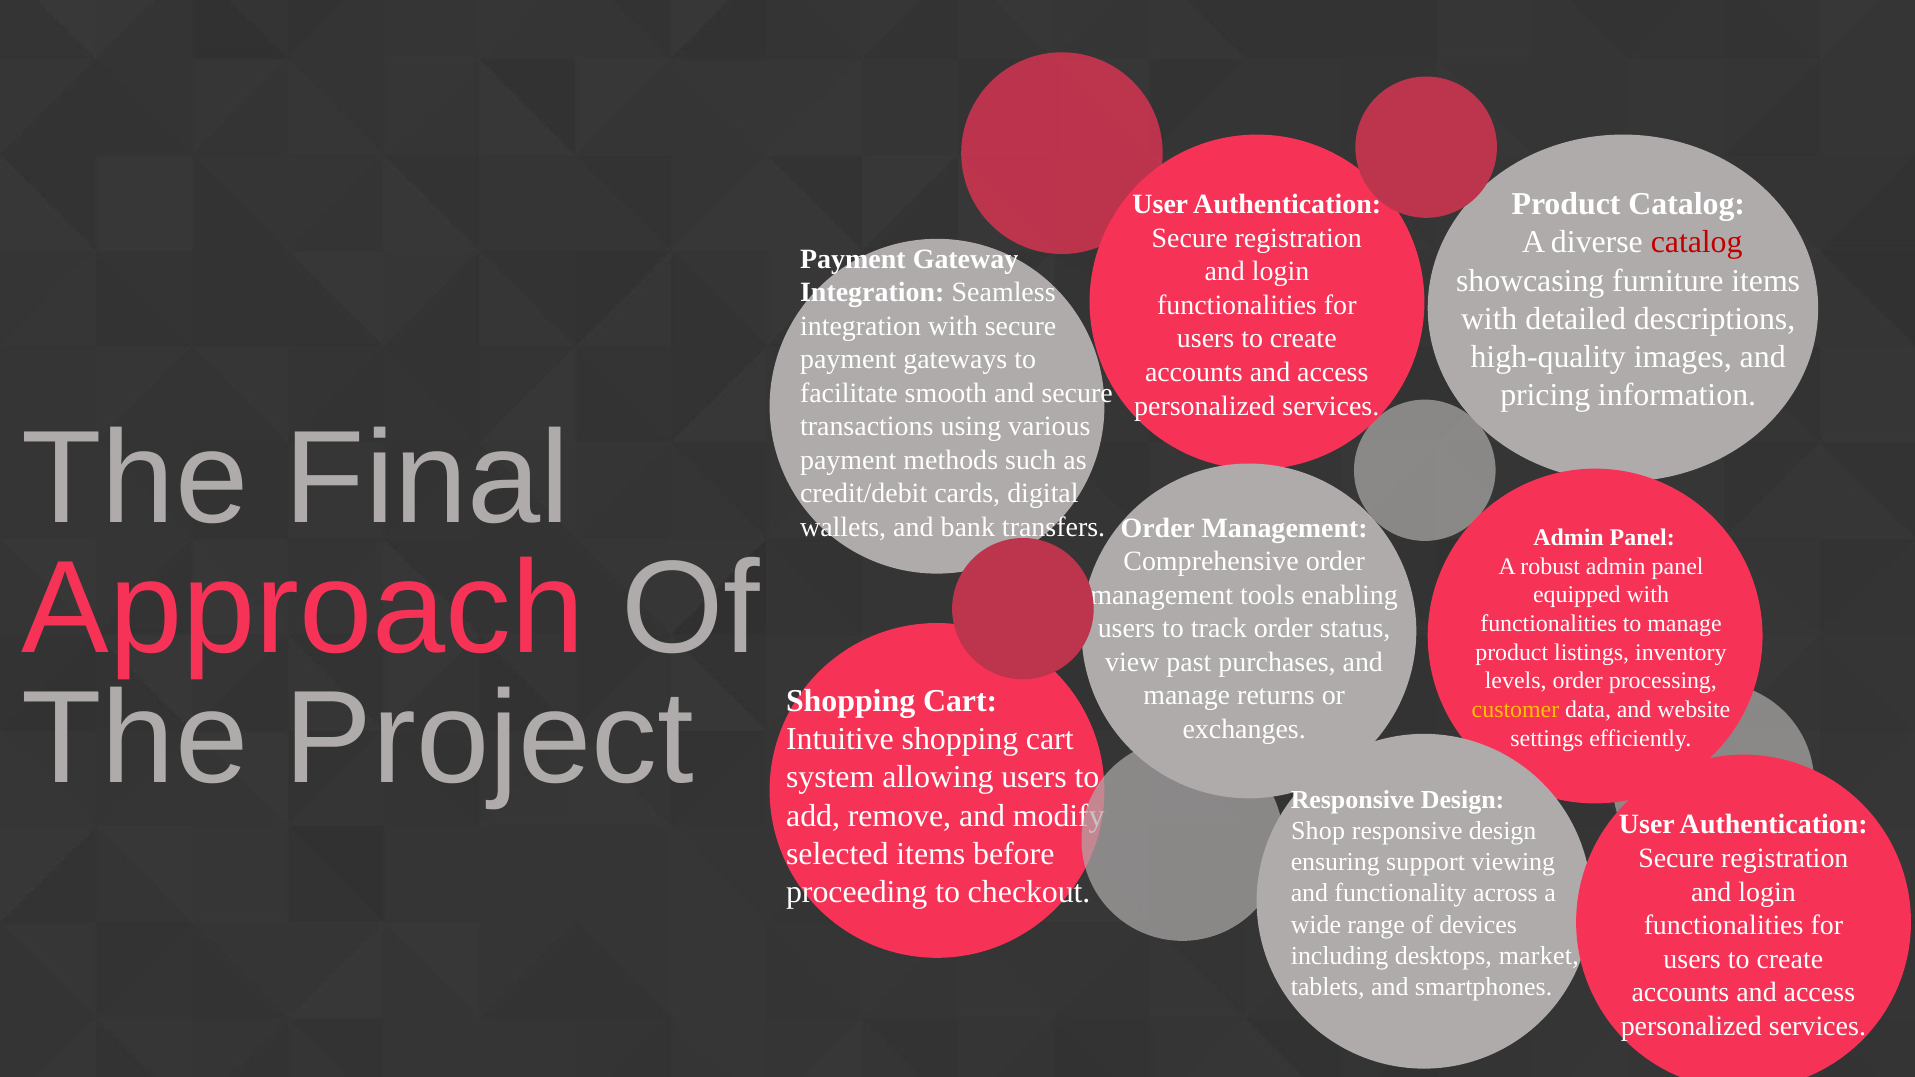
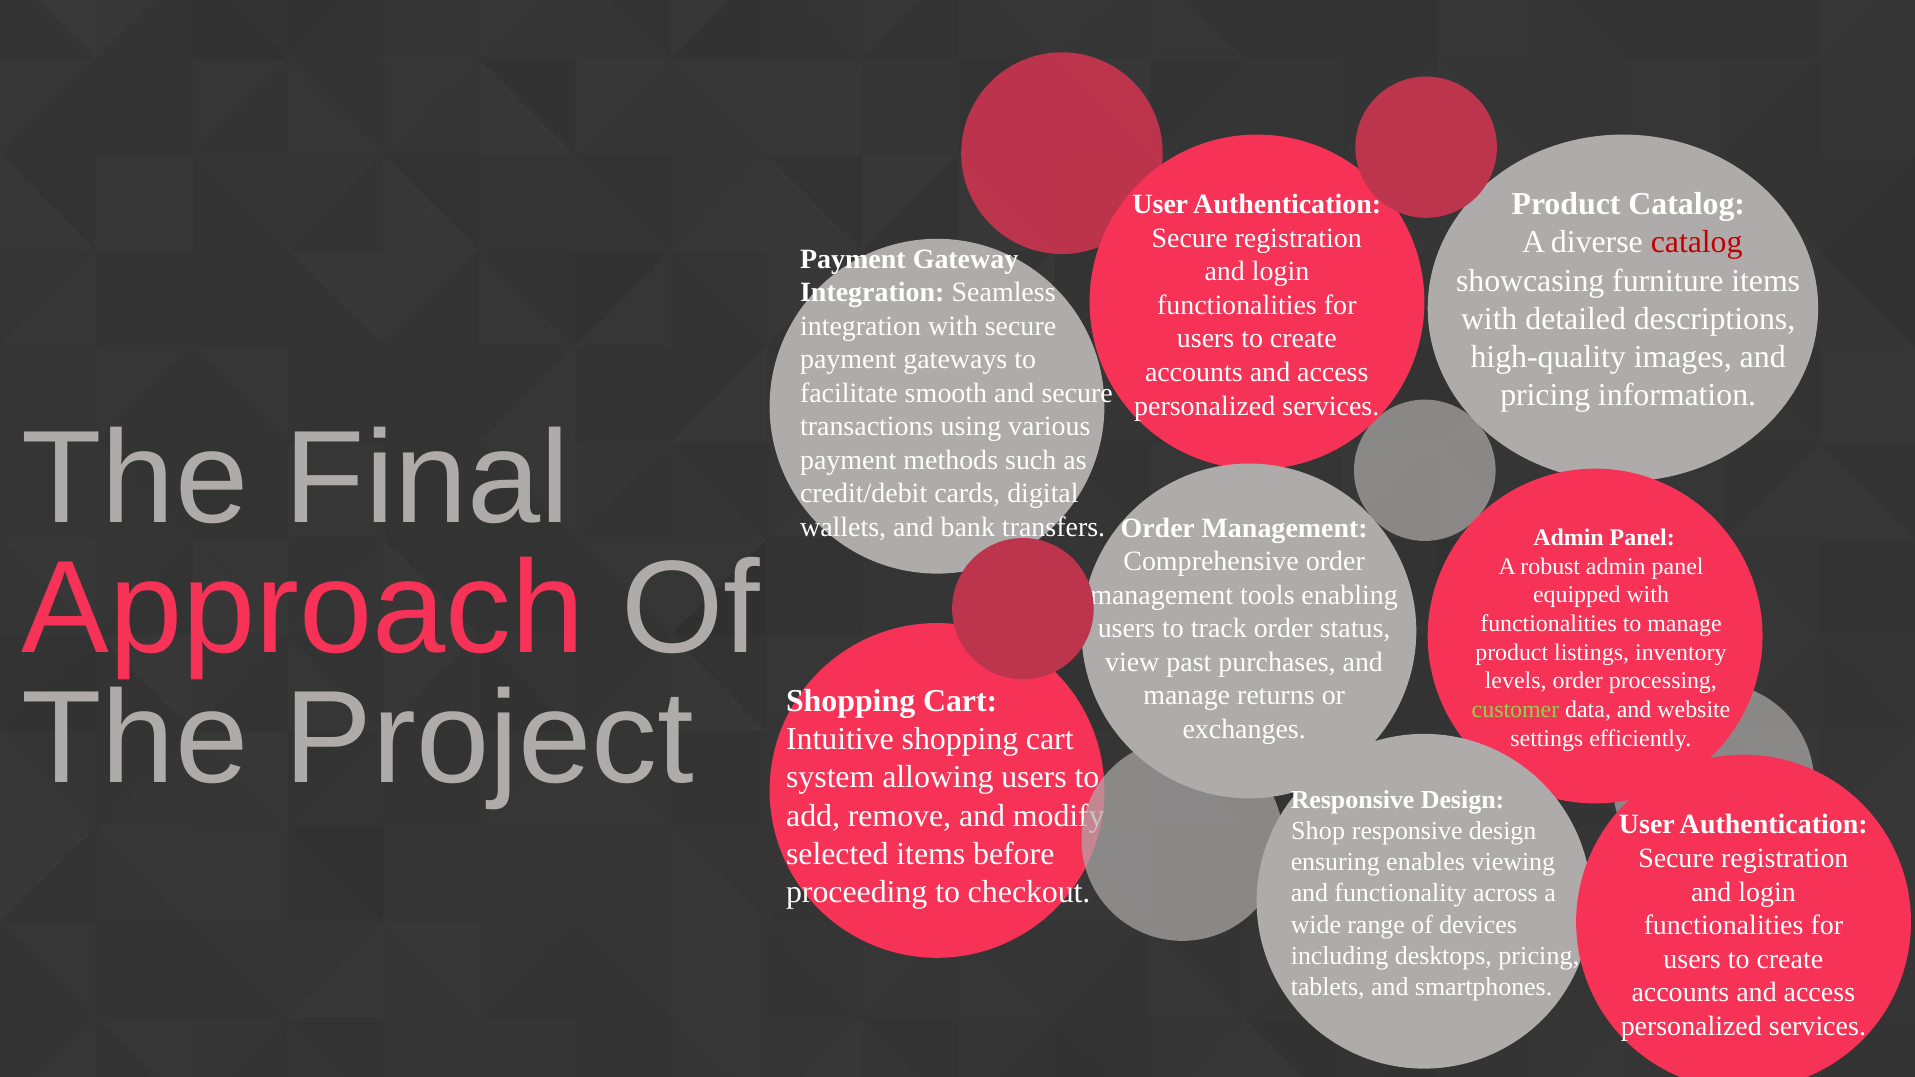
customer colour: yellow -> light green (1516, 710)
support: support -> enables (1426, 862)
desktops market: market -> pricing (1539, 956)
